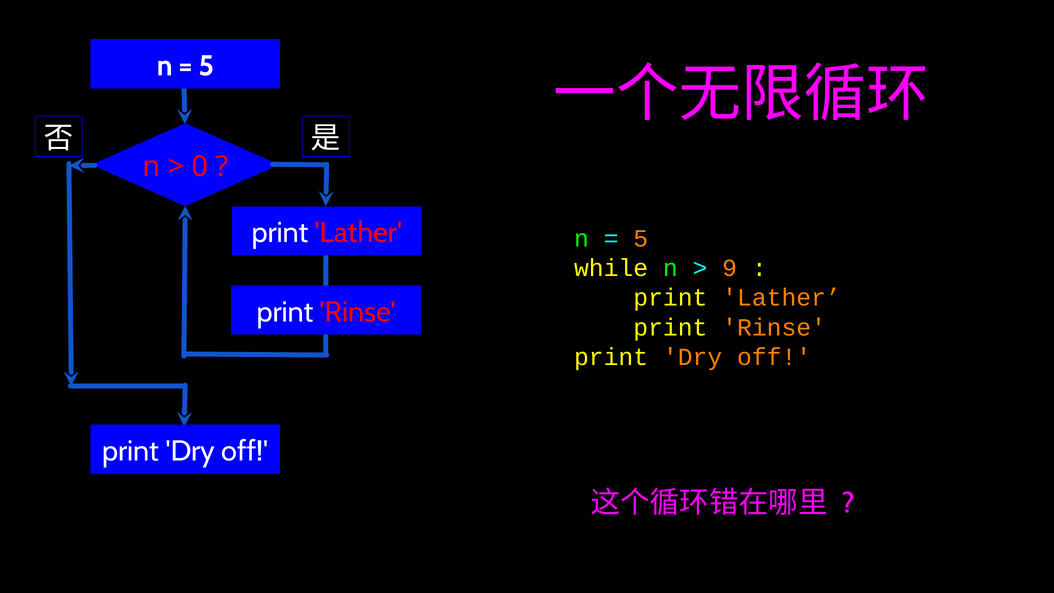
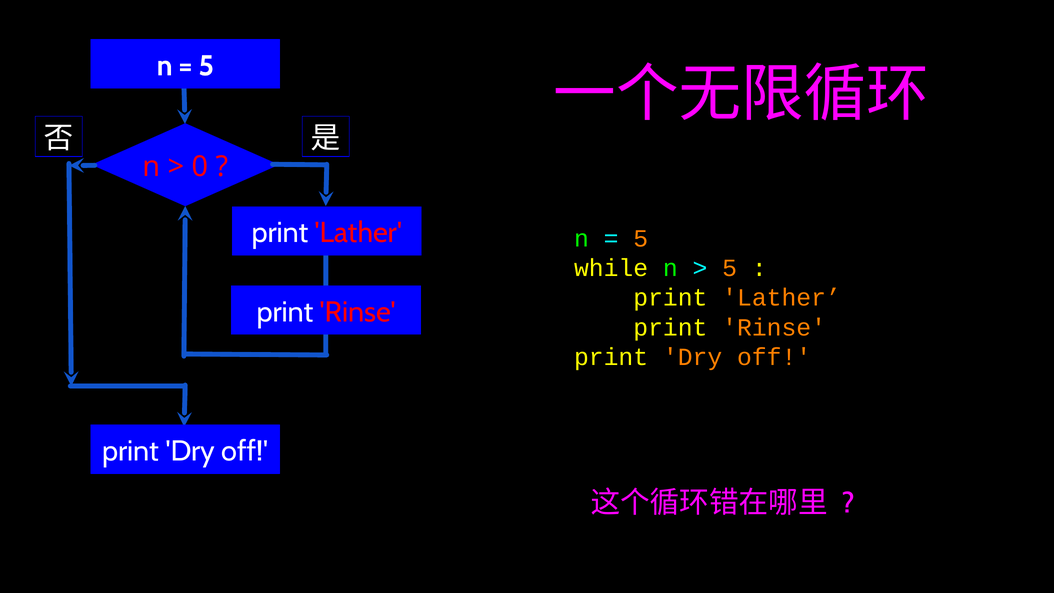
9: 9 -> 5 (730, 268)
